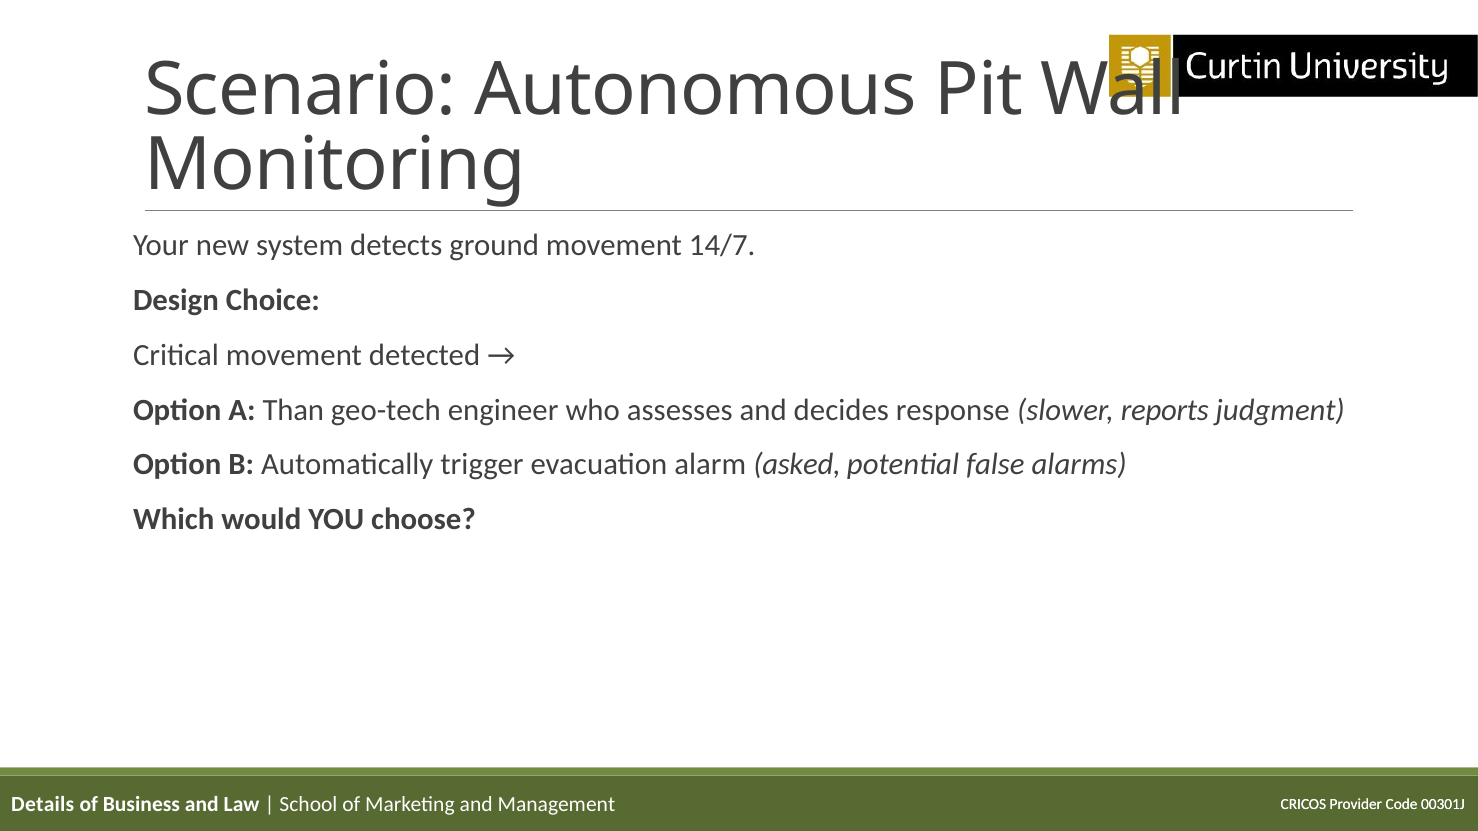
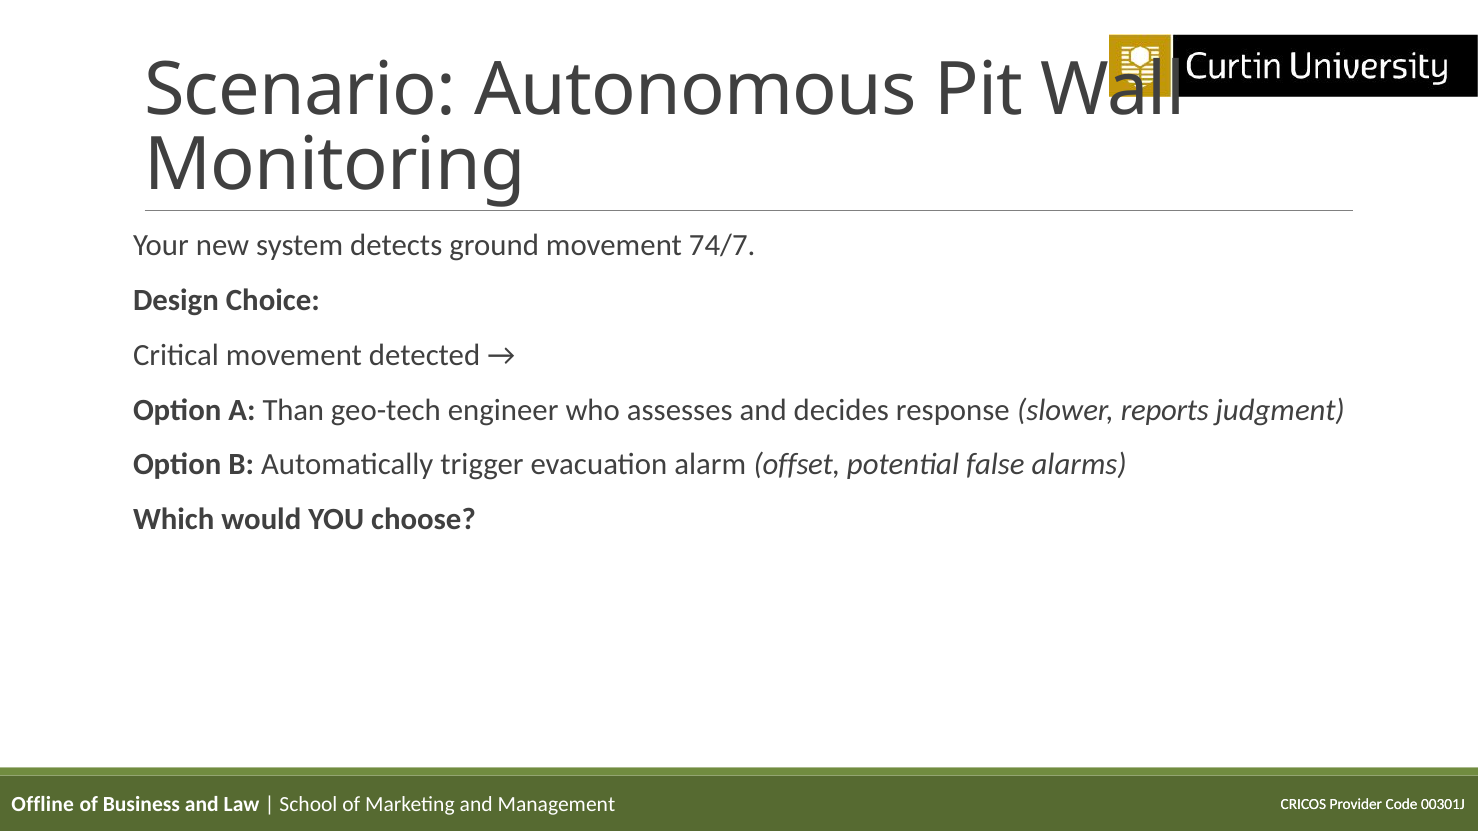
14/7: 14/7 -> 74/7 (722, 246)
asked: asked -> offset (797, 465)
Details: Details -> Offline (43, 805)
